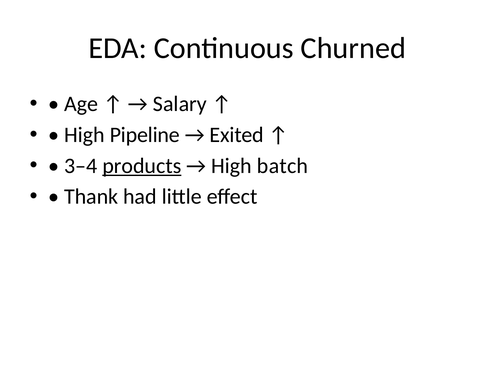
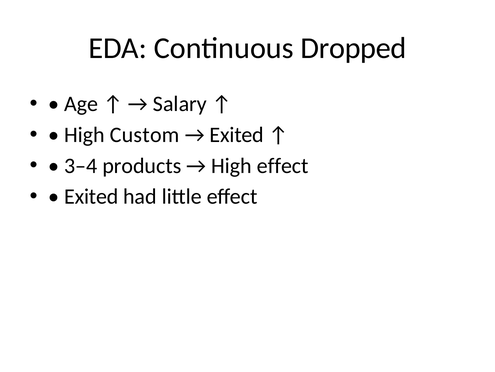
Churned: Churned -> Dropped (354, 48)
Pipeline: Pipeline -> Custom (145, 135)
products underline: present -> none (142, 165)
High batch: batch -> effect (283, 165)
Thank: Thank -> Exited (91, 196)
